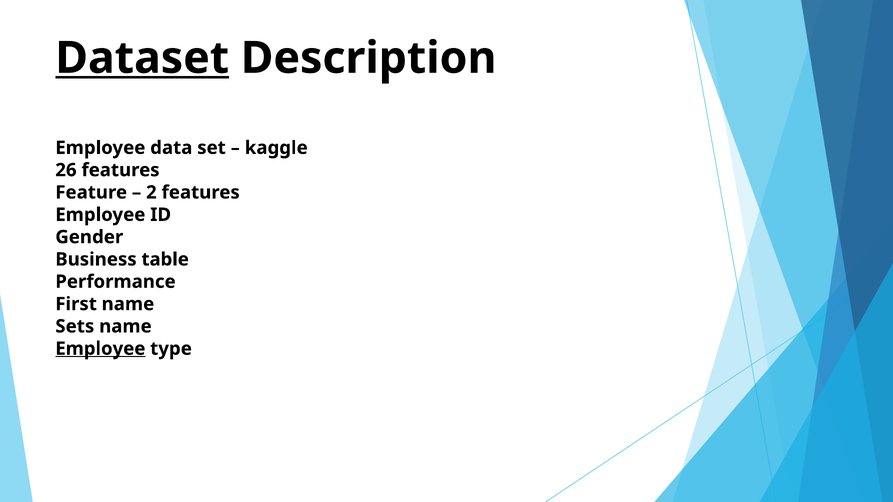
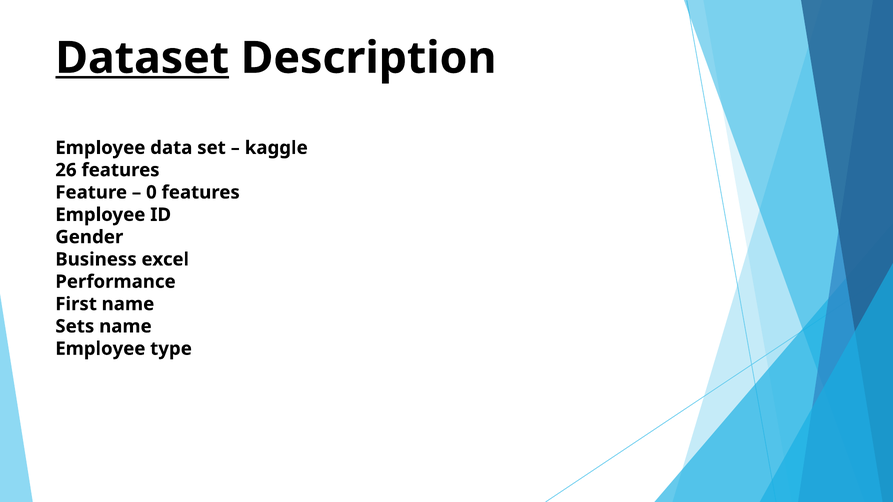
2: 2 -> 0 (151, 193)
table: table -> excel (165, 260)
Employee underline: present -> none (100, 349)
